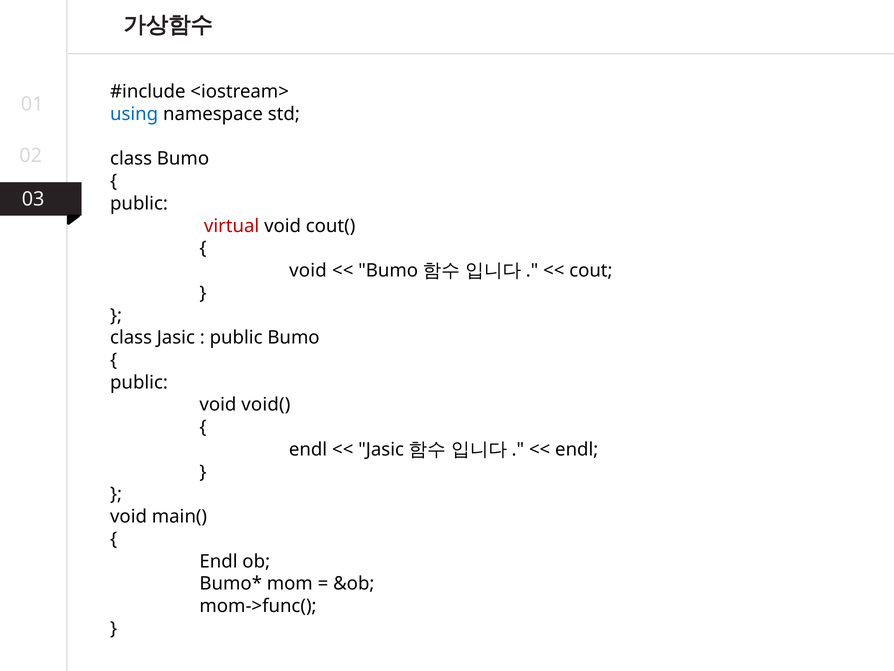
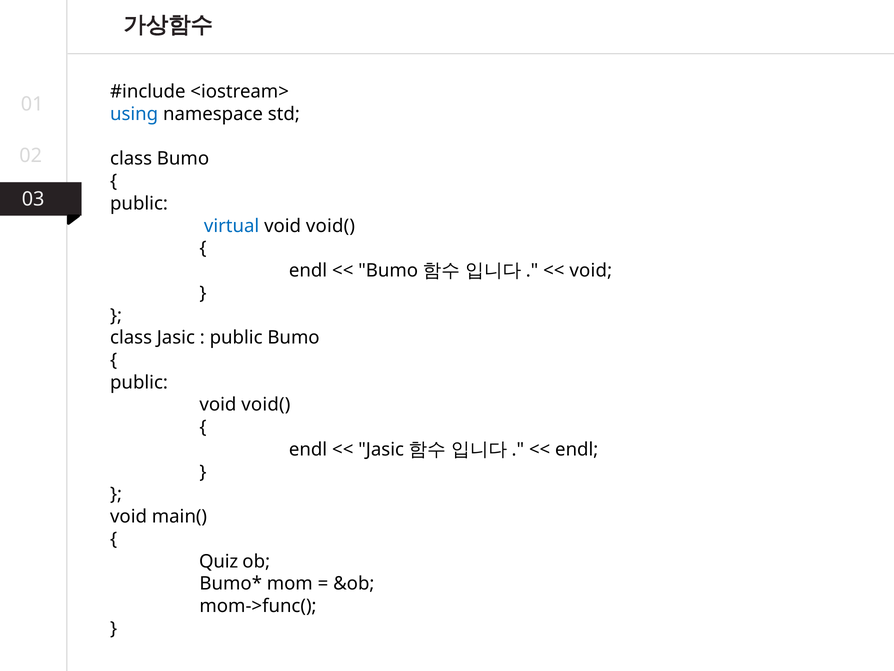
virtual colour: red -> blue (232, 226)
cout(: cout( -> void( (330, 226)
void: void -> endl (308, 270)
cout: cout -> void (591, 270)
Endl: Endl -> Quiz (219, 561)
